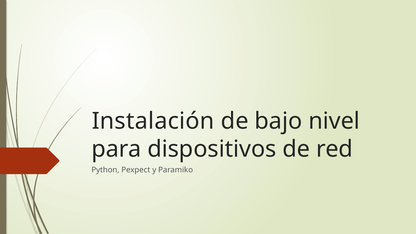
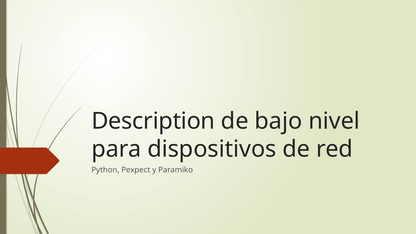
Instalación: Instalación -> Description (153, 121)
